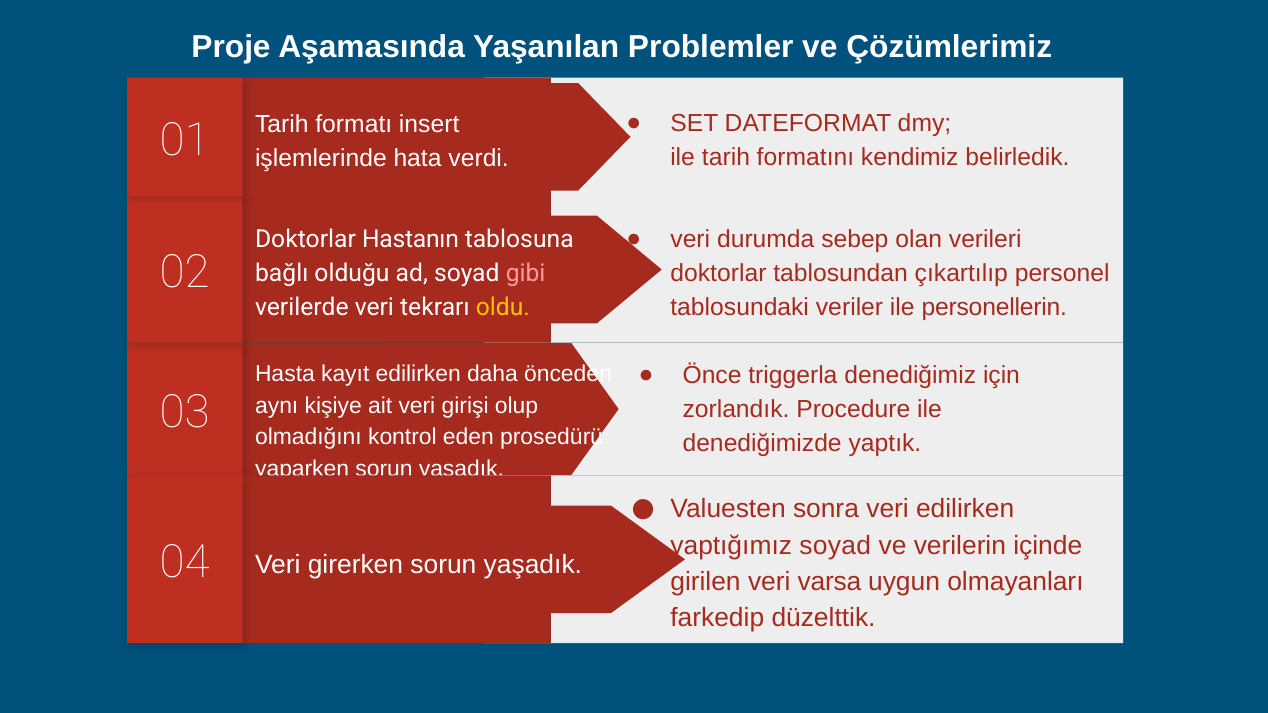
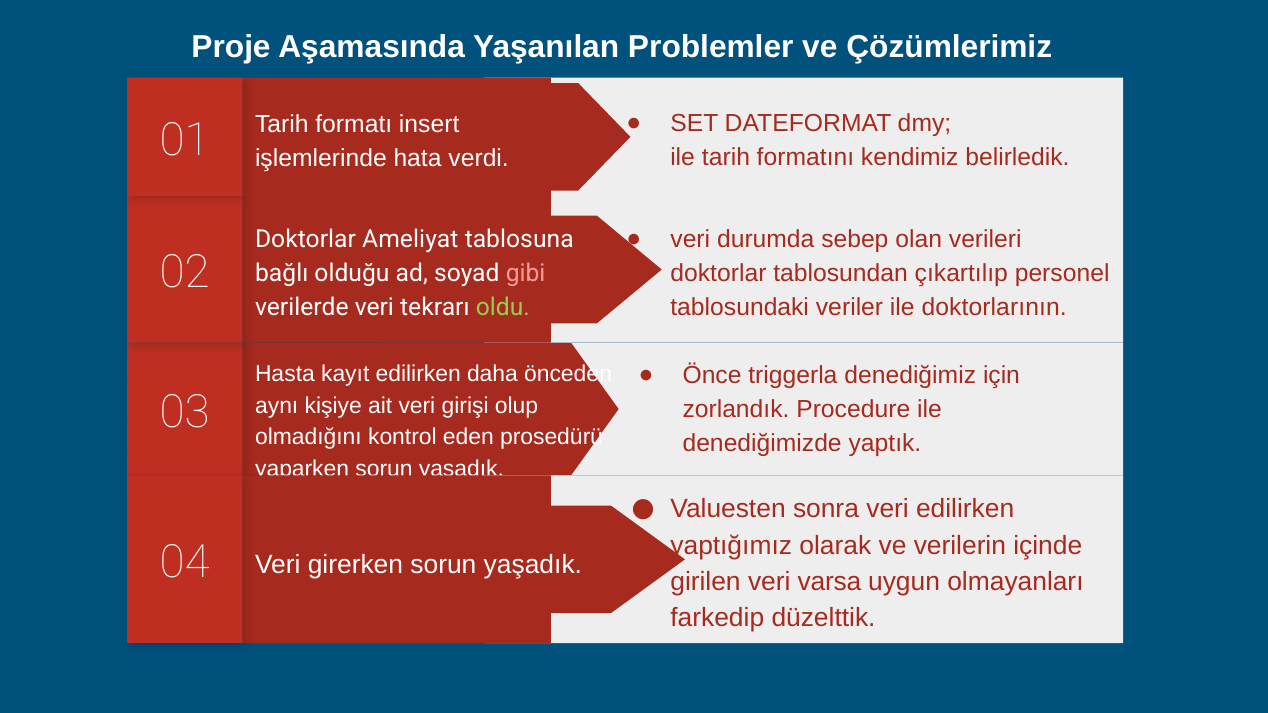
Hastanın: Hastanın -> Ameliyat (410, 239)
personellerin: personellerin -> doktorlarının (994, 308)
oldu colour: yellow -> light green (503, 307)
yaptığımız soyad: soyad -> olarak (835, 546)
